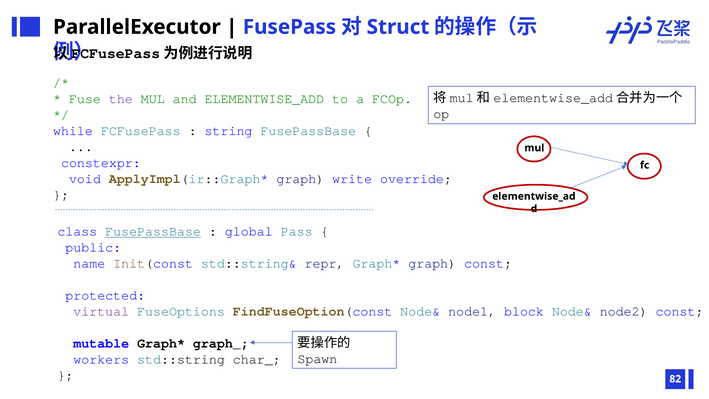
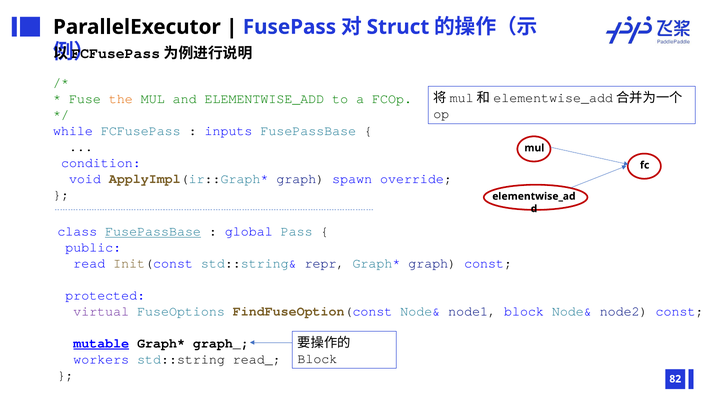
the colour: purple -> orange (121, 99)
string: string -> inputs (229, 131)
constexpr: constexpr -> condition (101, 163)
write: write -> spawn (352, 179)
name: name -> read (89, 263)
mutable underline: none -> present (101, 343)
Spawn: Spawn -> Block (317, 358)
char_: char_ -> read_ (257, 359)
